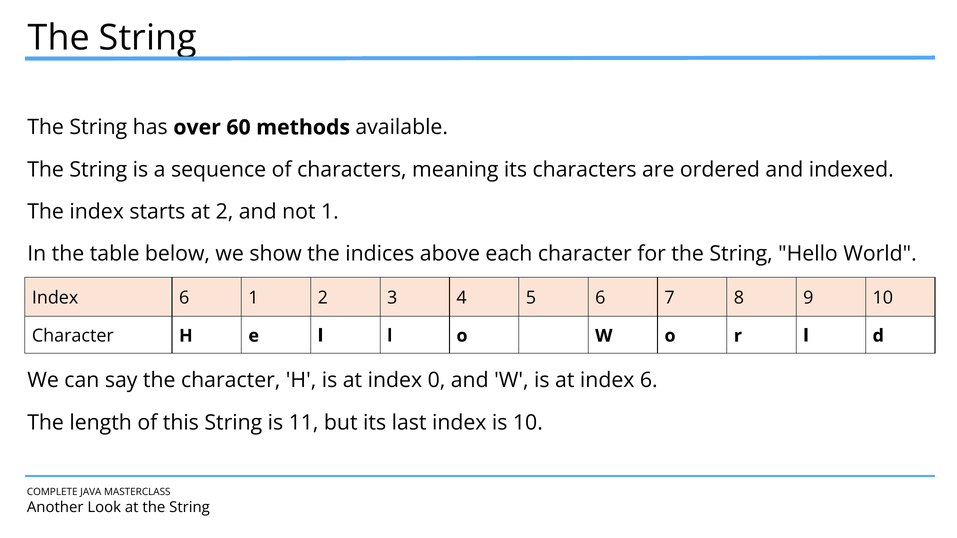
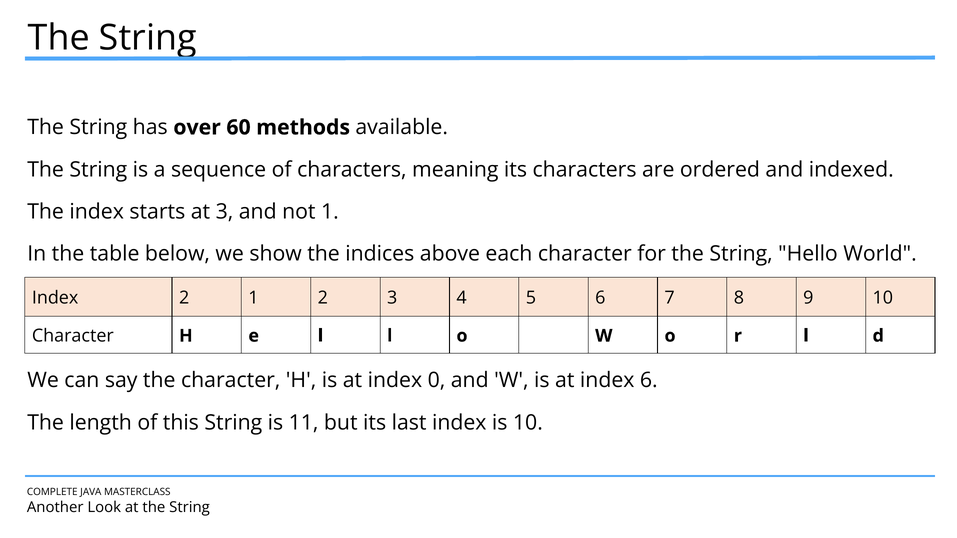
at 2: 2 -> 3 (224, 212)
6: 6 -> 2 (184, 298)
